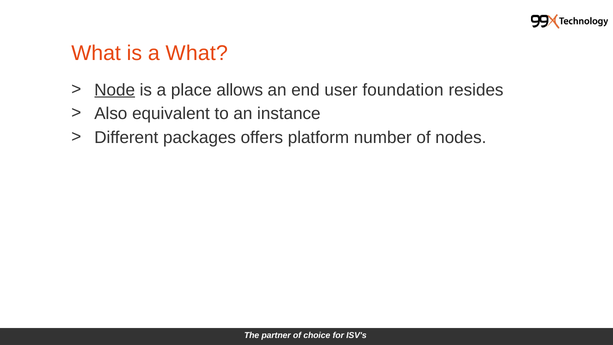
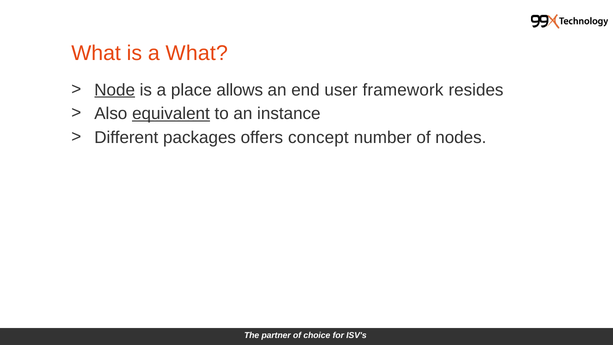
foundation: foundation -> framework (403, 90)
equivalent underline: none -> present (171, 114)
platform: platform -> concept (318, 138)
